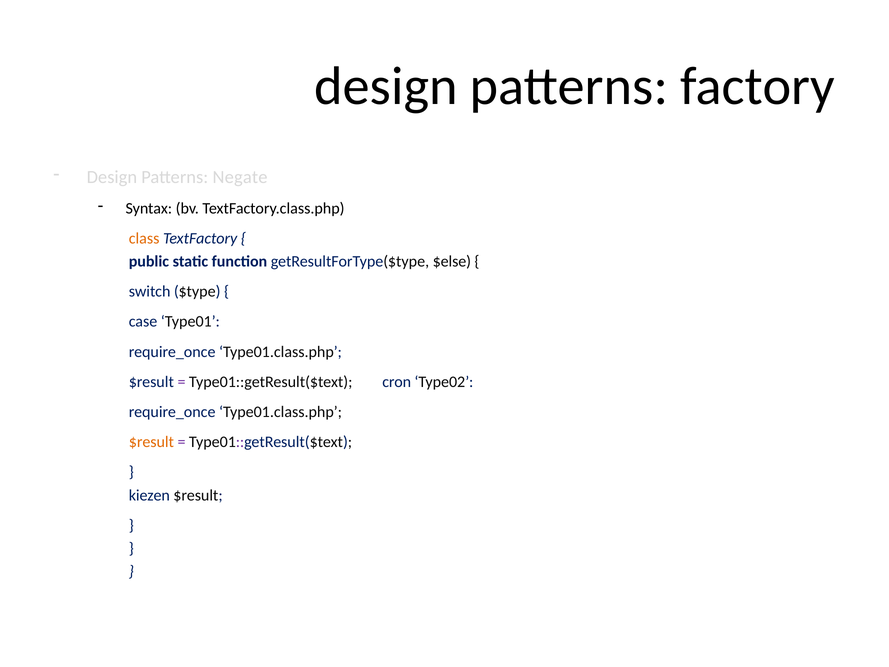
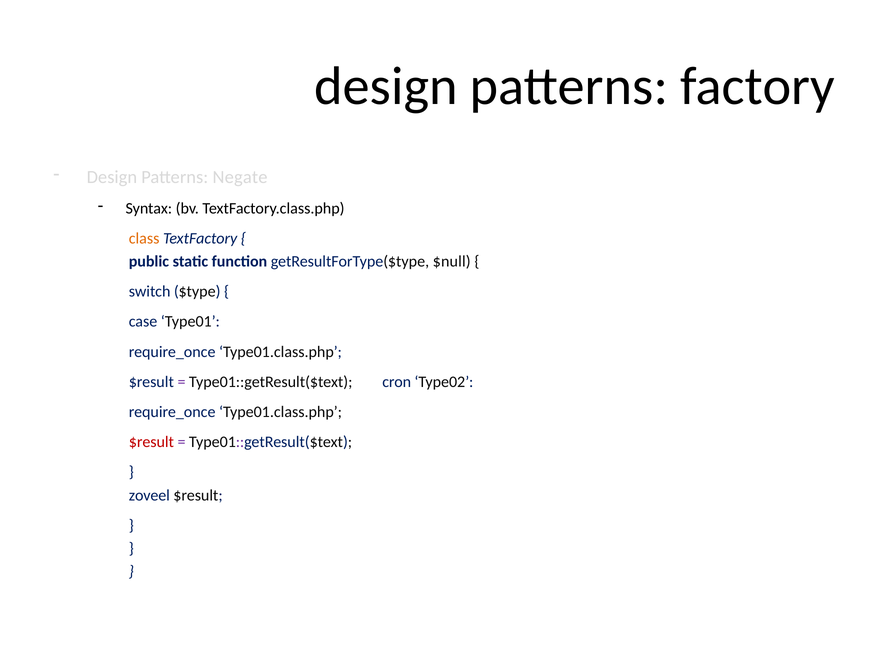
$else: $else -> $null (452, 261)
$result colour: orange -> red (151, 442)
kiezen: kiezen -> zoveel (149, 495)
